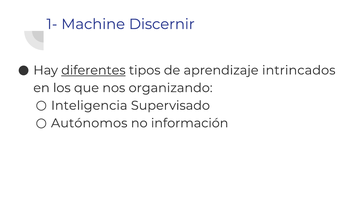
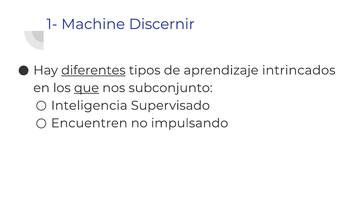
que underline: none -> present (86, 88)
organizando: organizando -> subconjunto (171, 88)
Autónomos: Autónomos -> Encuentren (89, 123)
información: información -> impulsando (190, 123)
